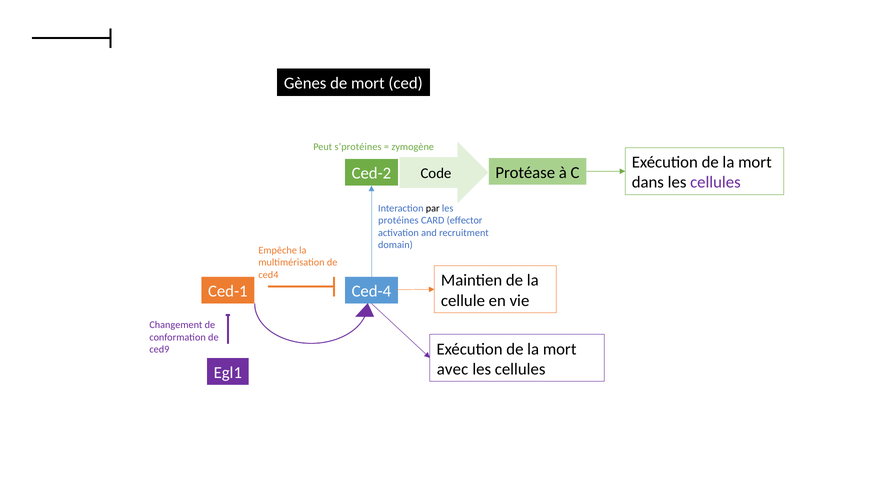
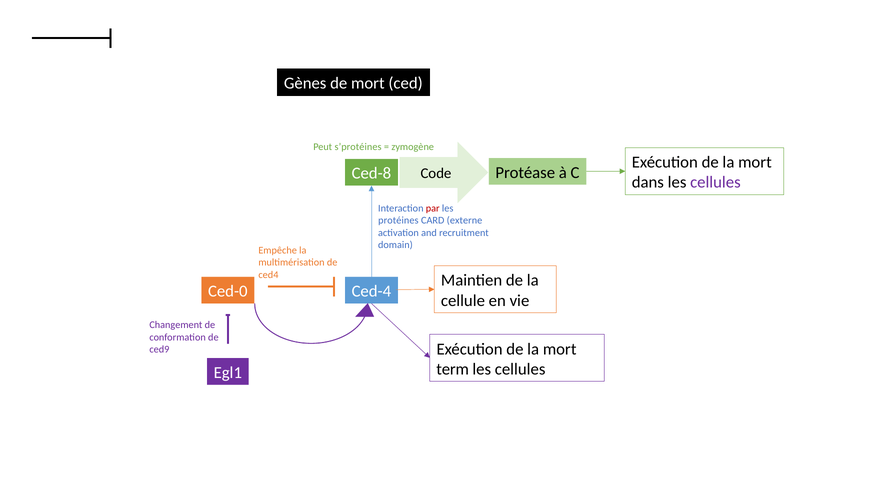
Ced-2: Ced-2 -> Ced-8 (371, 174)
par colour: black -> red (433, 208)
effector: effector -> externe (465, 221)
Ced-1: Ced-1 -> Ced-0 (228, 292)
avec: avec -> term (453, 369)
